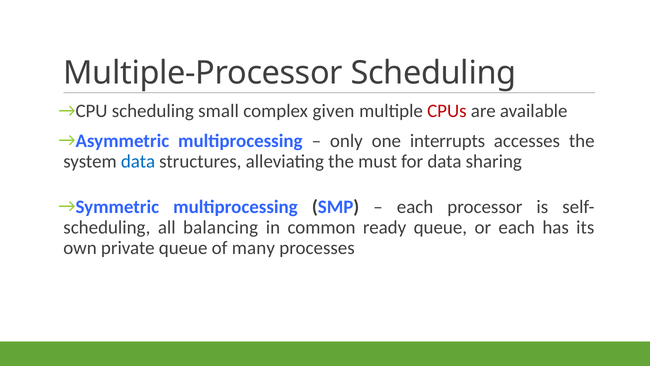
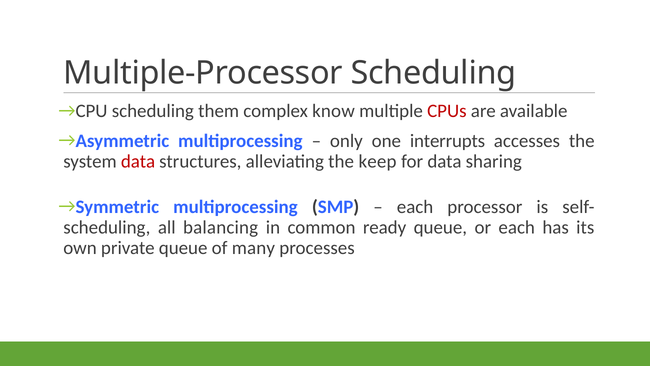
small: small -> them (219, 111)
given: given -> know (333, 111)
data colour: blue -> red (138, 161)
must: must -> keep (377, 161)
